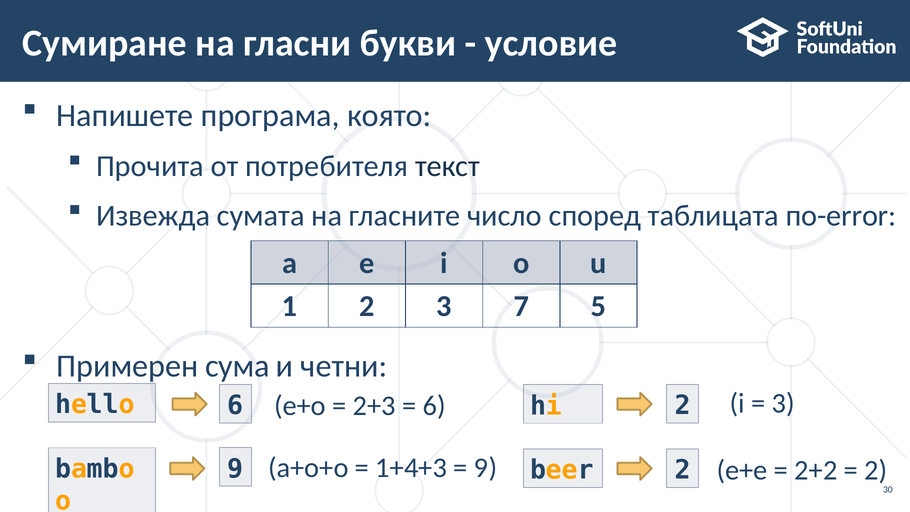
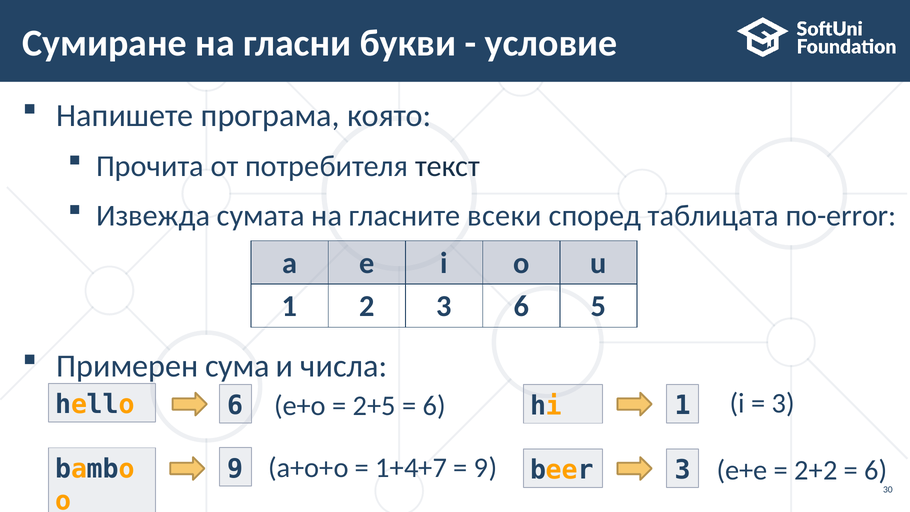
число: число -> всеки (504, 216)
3 7: 7 -> 6 (521, 306)
четни: четни -> числа (344, 366)
2+3: 2+3 -> 2+5 (374, 406)
hi 2: 2 -> 1 (683, 406)
1+4+3: 1+4+3 -> 1+4+7 (411, 468)
beer 2: 2 -> 3 (683, 470)
2: 2 -> 6 (876, 470)
